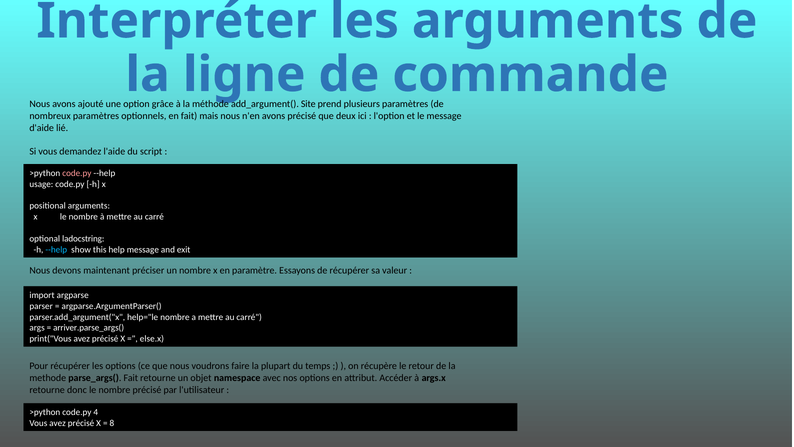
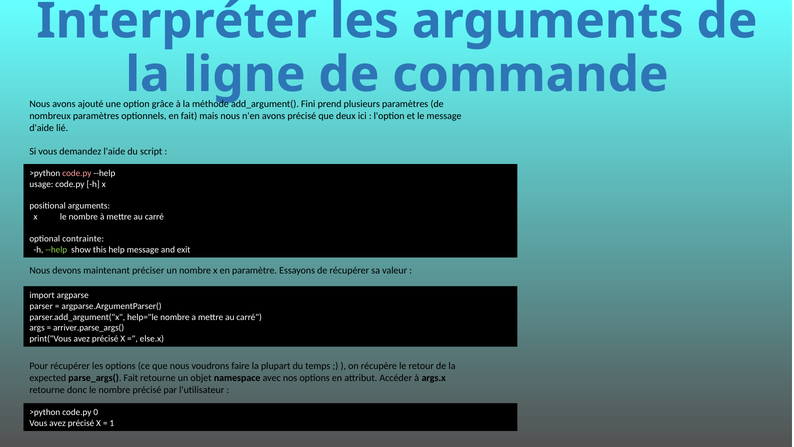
Site: Site -> Fini (308, 104)
ladocstring: ladocstring -> contrainte (83, 239)
--help colour: light blue -> light green (56, 249)
methode: methode -> expected (48, 378)
4: 4 -> 0 (96, 412)
8: 8 -> 1 (112, 423)
